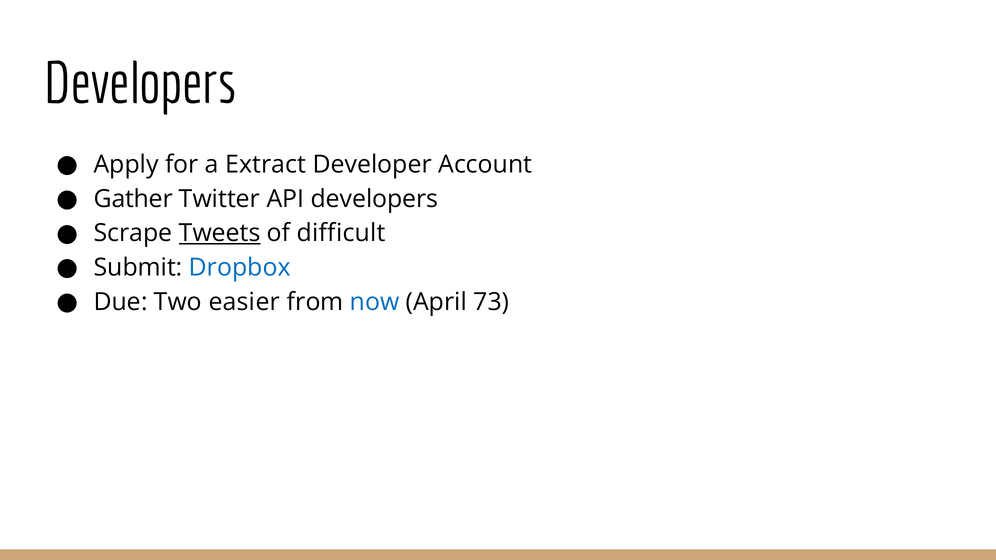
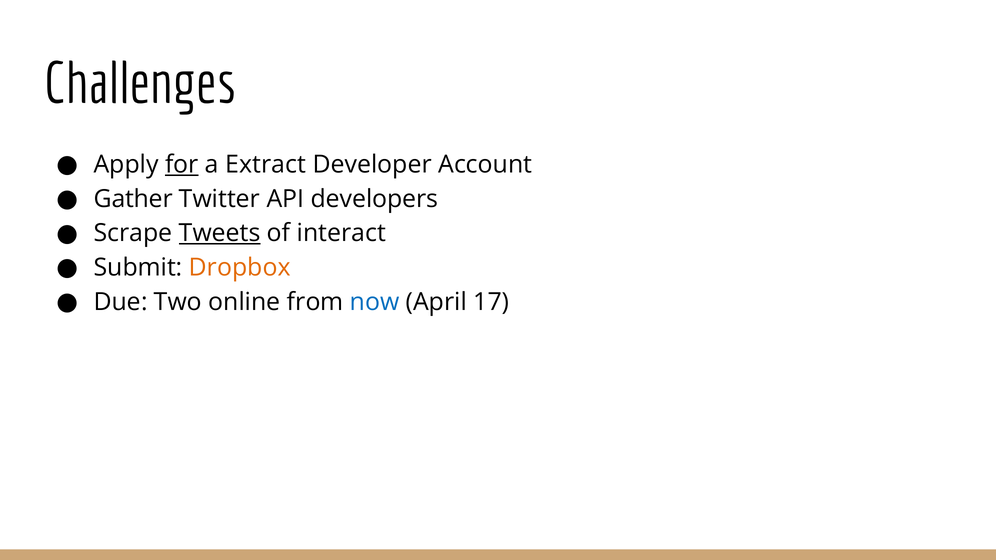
Developers: Developers -> Challenges (140, 84)
for underline: none -> present (182, 165)
difficult: difficult -> interact (341, 233)
Dropbox colour: blue -> orange (240, 268)
easier: easier -> online (244, 302)
73: 73 -> 17 (491, 302)
